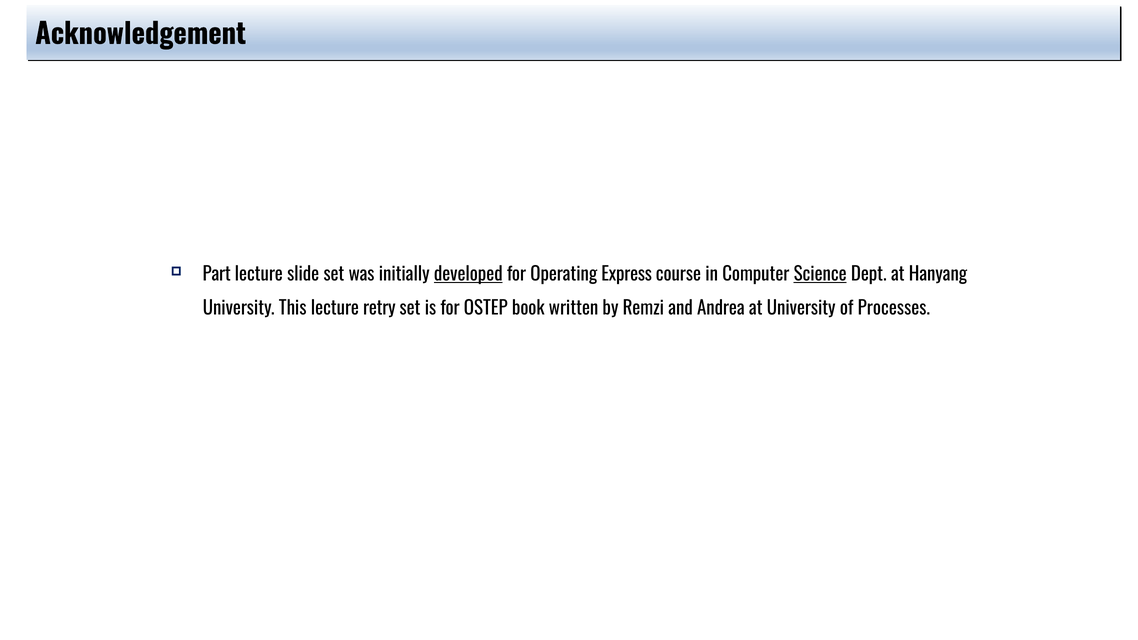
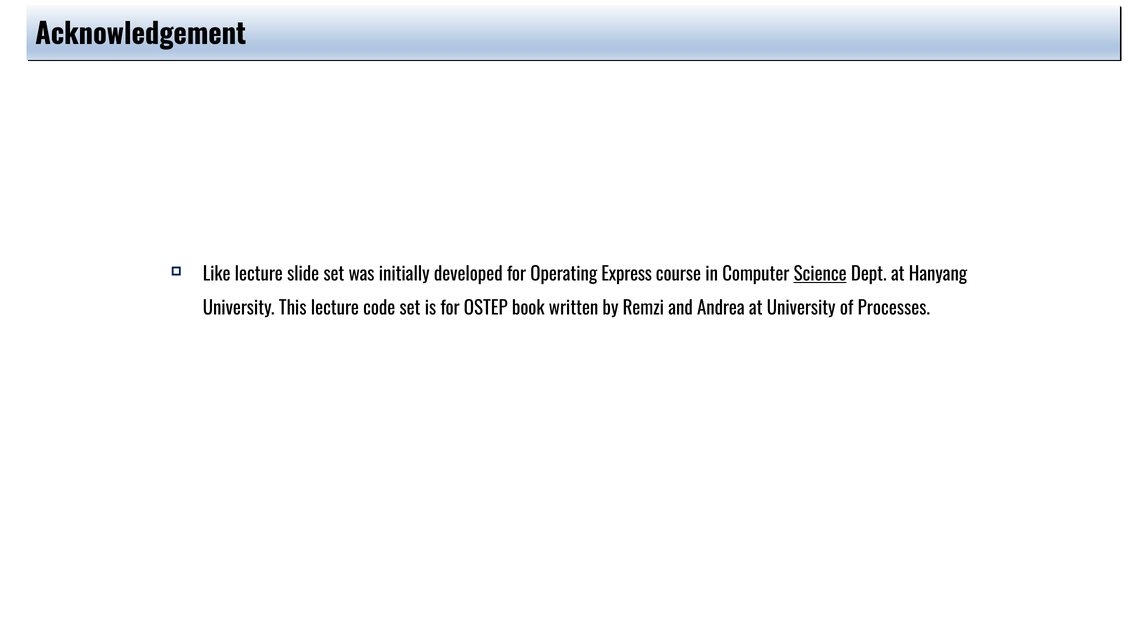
Part: Part -> Like (217, 274)
developed underline: present -> none (468, 274)
retry: retry -> code (379, 309)
